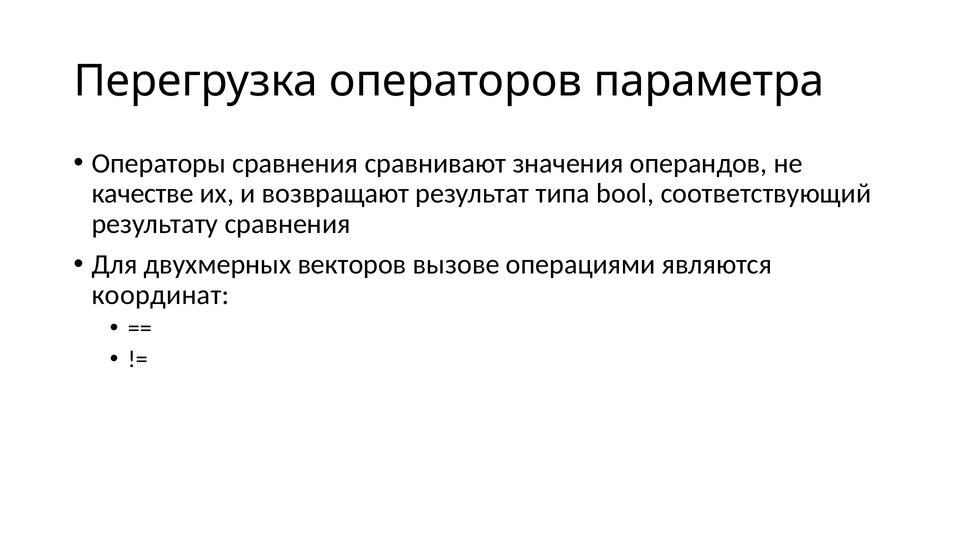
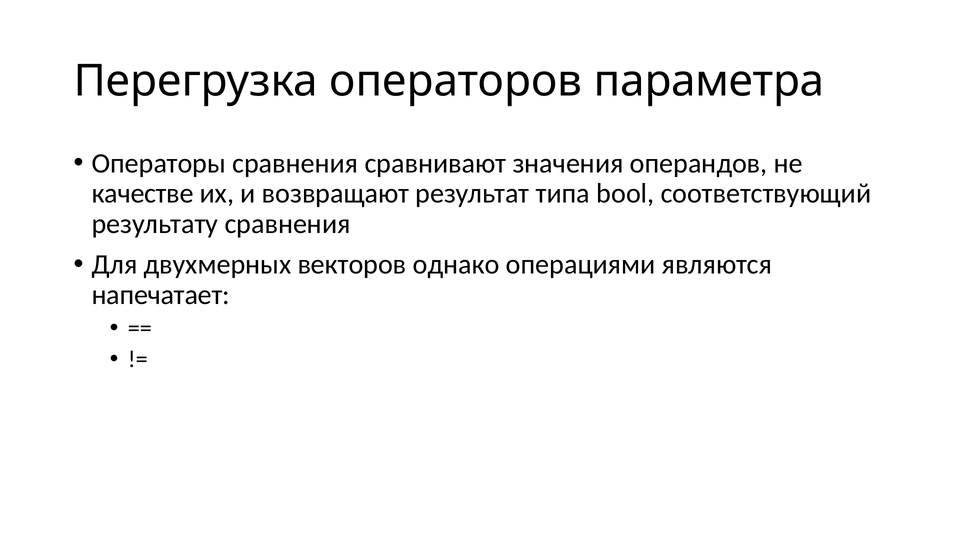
вызове: вызове -> однако (456, 264)
координат: координат -> напечатает (161, 295)
